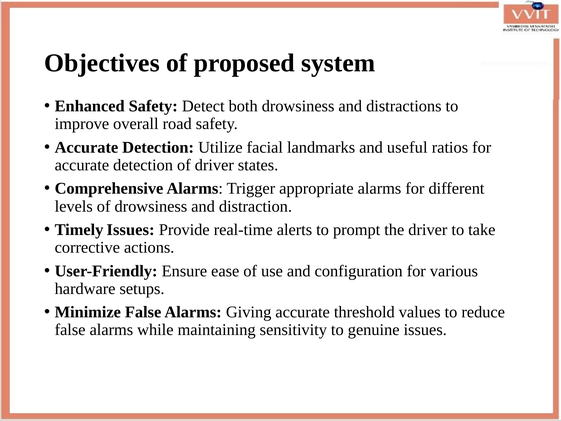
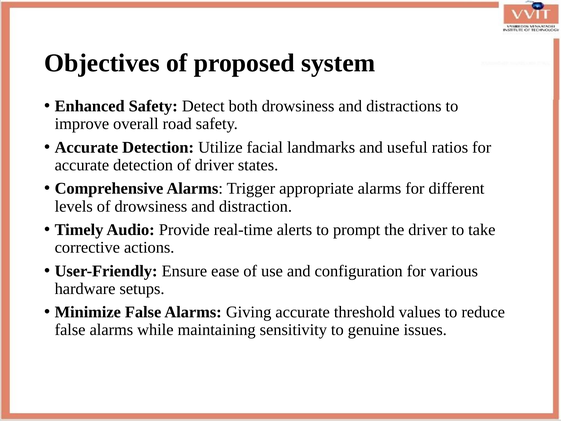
Timely Issues: Issues -> Audio (131, 230)
